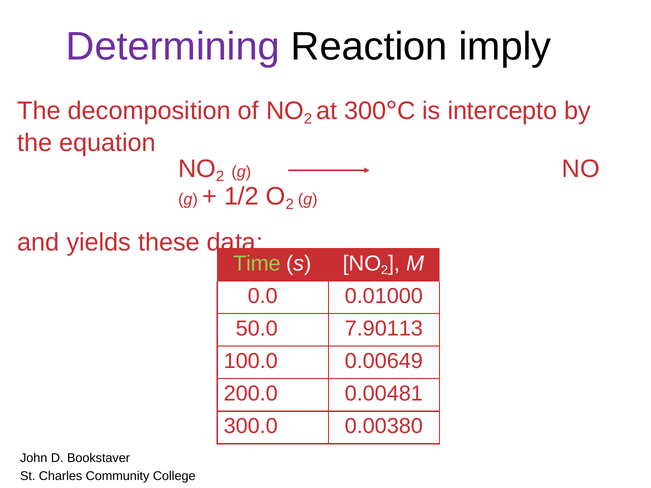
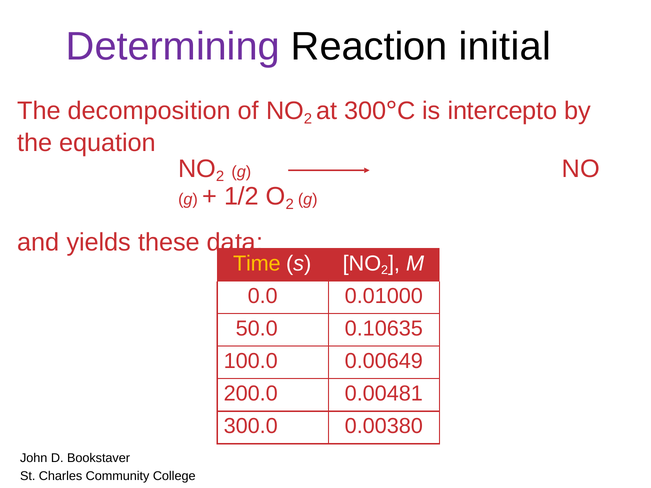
imply: imply -> initial (505, 47)
Time colour: light green -> yellow (257, 264)
7.90113: 7.90113 -> 0.10635 (384, 329)
